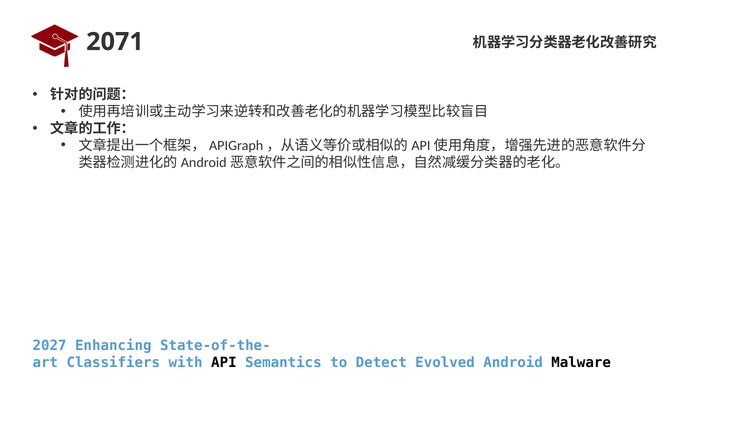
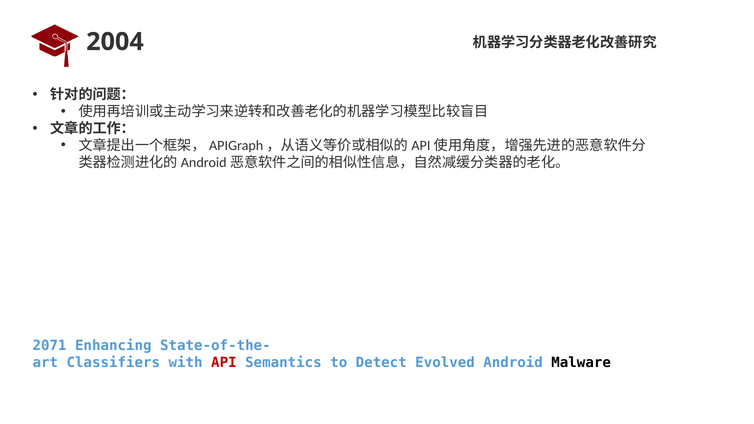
2071: 2071 -> 2004 (115, 42)
2027: 2027 -> 2071 (50, 346)
API colour: black -> red (224, 363)
